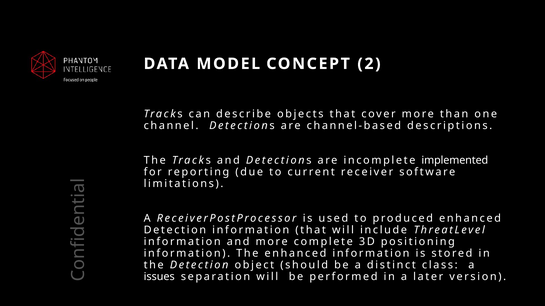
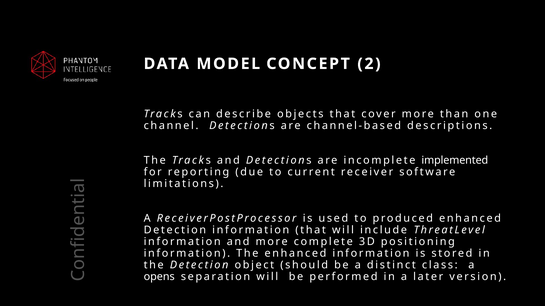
issues: issues -> opens (159, 277)
